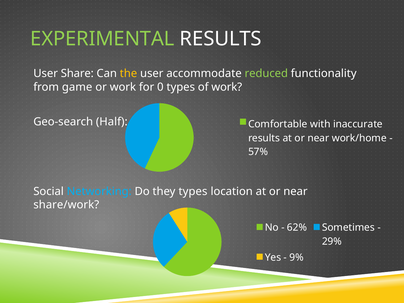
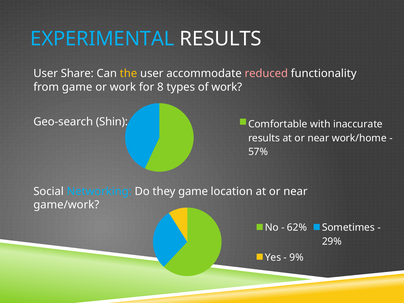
EXPERIMENTAL colour: light green -> light blue (102, 39)
reduced colour: light green -> pink (266, 74)
0: 0 -> 8 (160, 87)
Half: Half -> Shin (112, 122)
they types: types -> game (193, 191)
share/work: share/work -> game/work (66, 205)
